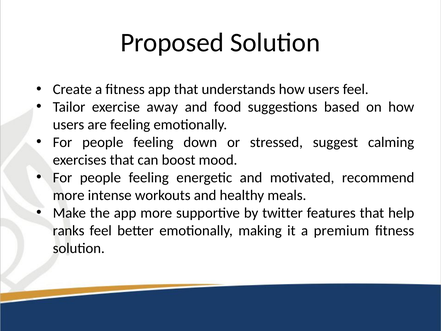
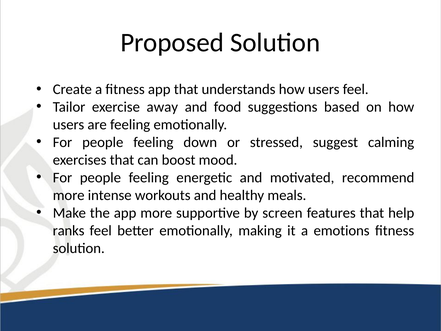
twitter: twitter -> screen (282, 213)
premium: premium -> emotions (342, 230)
